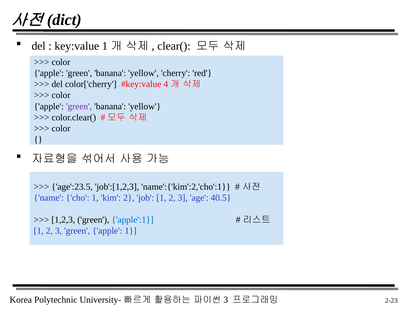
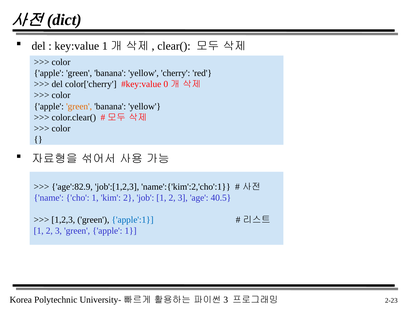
4: 4 -> 0 (166, 84)
green colour: purple -> orange (79, 106)
age':23.5: age':23.5 -> age':82.9 (72, 187)
